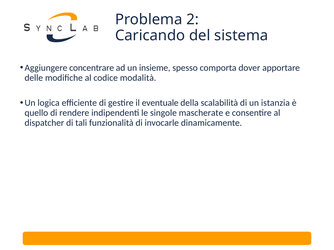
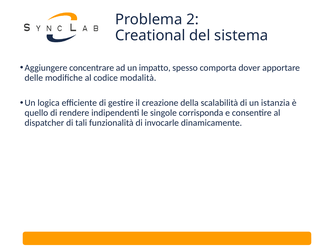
Caricando: Caricando -> Creational (150, 36)
insieme: insieme -> impatto (155, 68)
eventuale: eventuale -> creazione (160, 103)
mascherate: mascherate -> corrisponda (201, 113)
